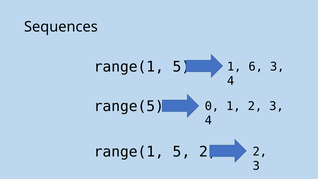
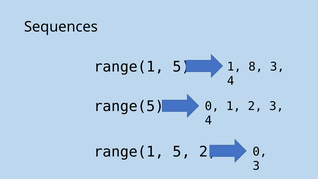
6: 6 -> 8 (256, 67)
2: 2 -> 0 (260, 151)
